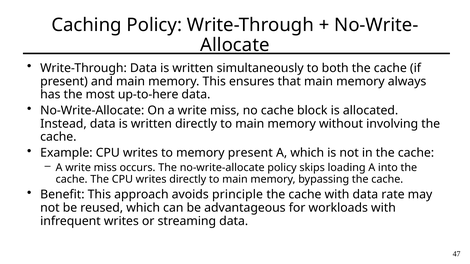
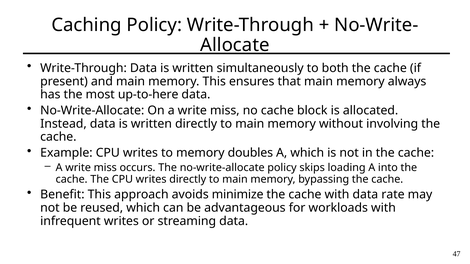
memory present: present -> doubles (250, 153)
principle: principle -> minimize (238, 195)
